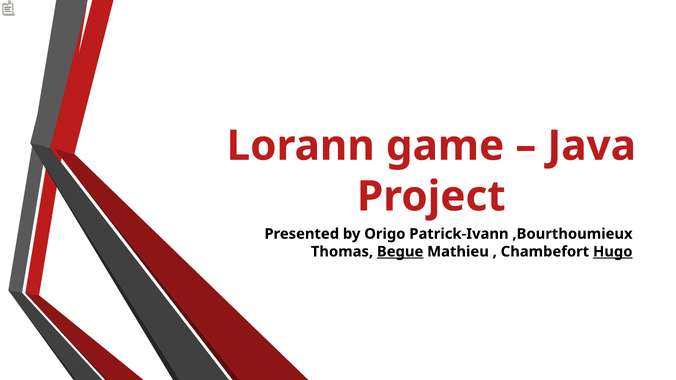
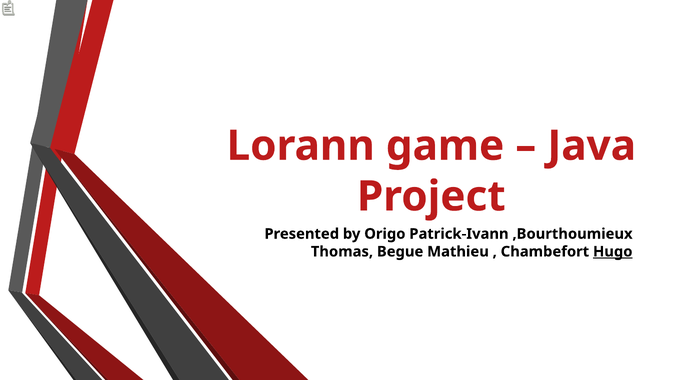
Begue underline: present -> none (400, 252)
